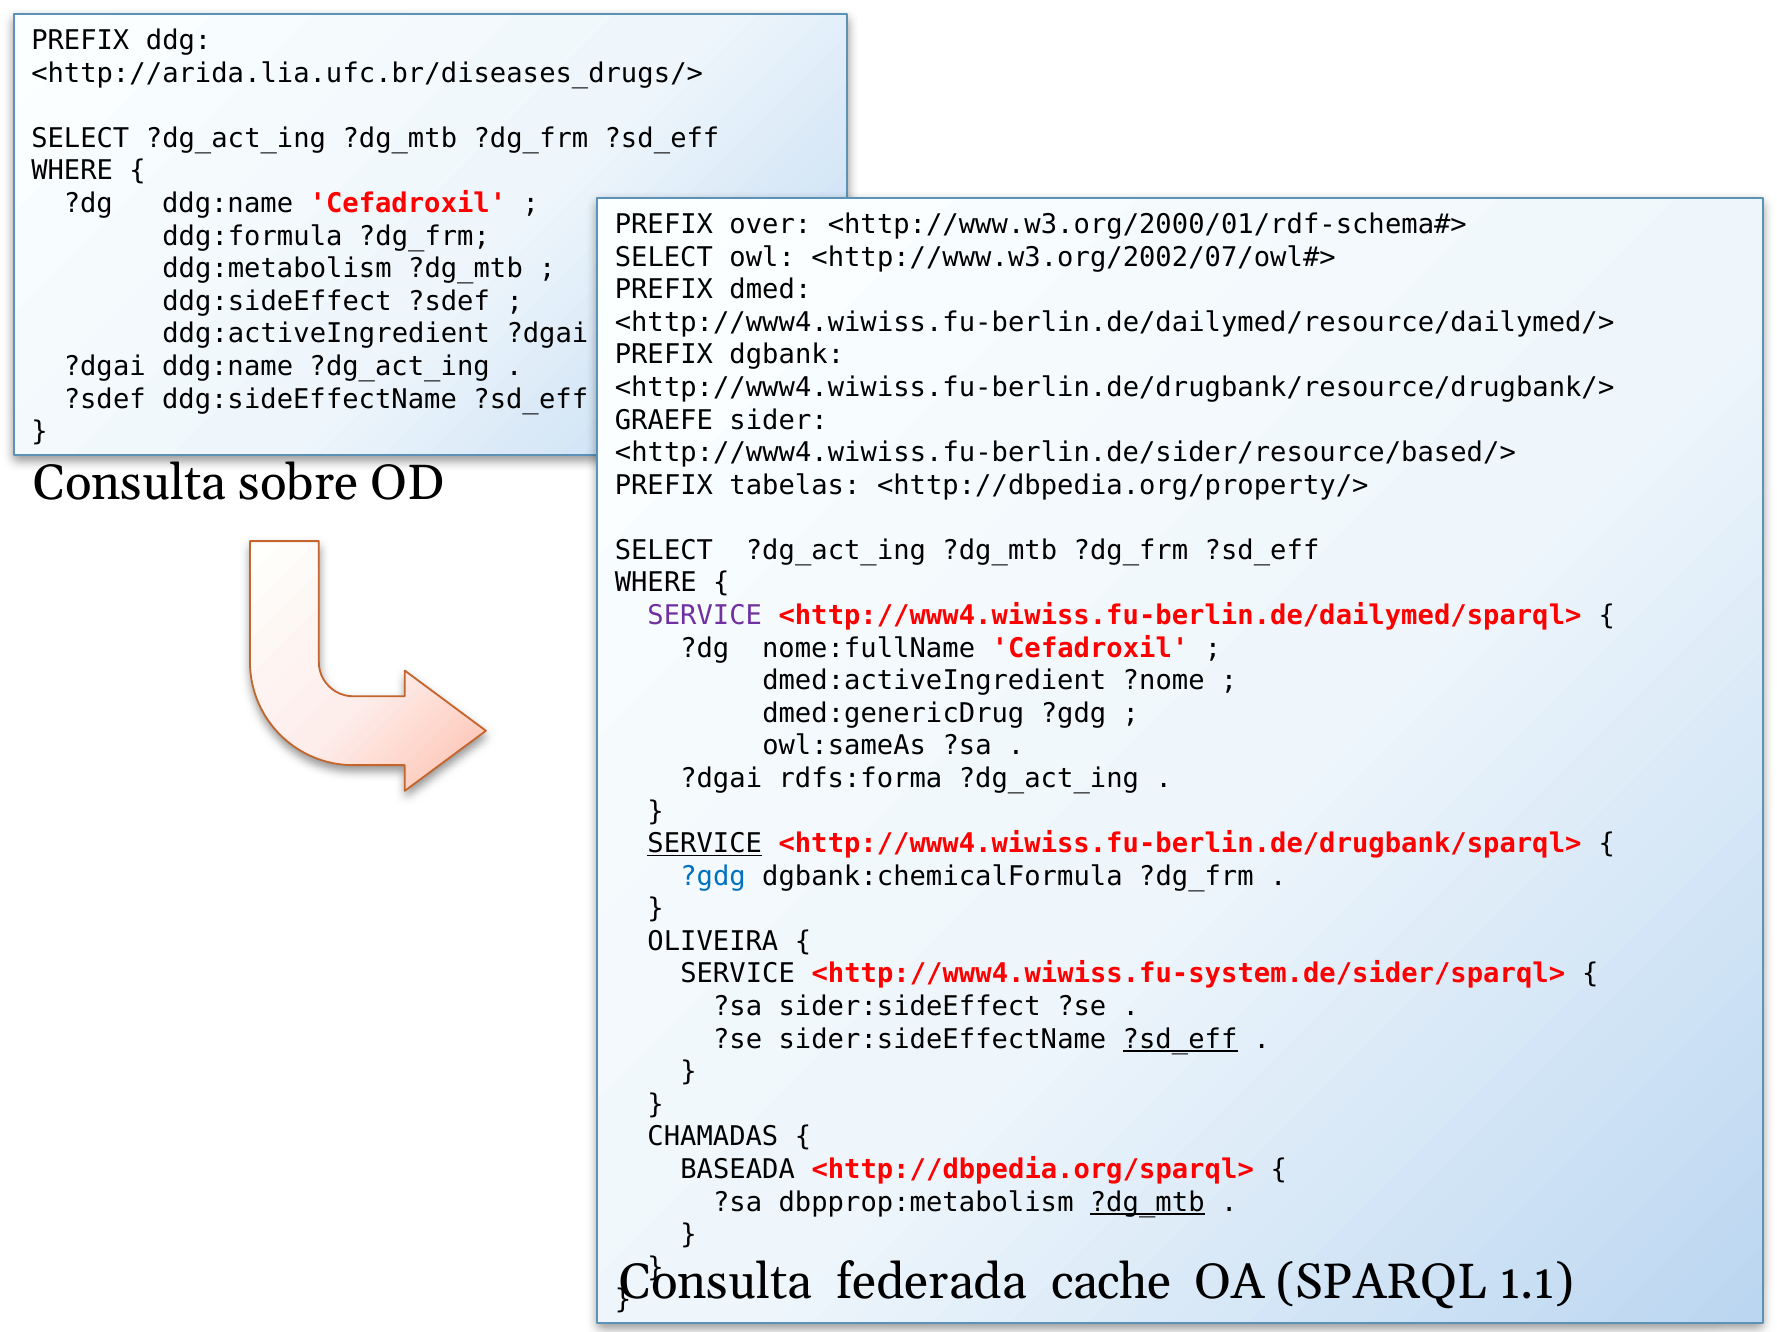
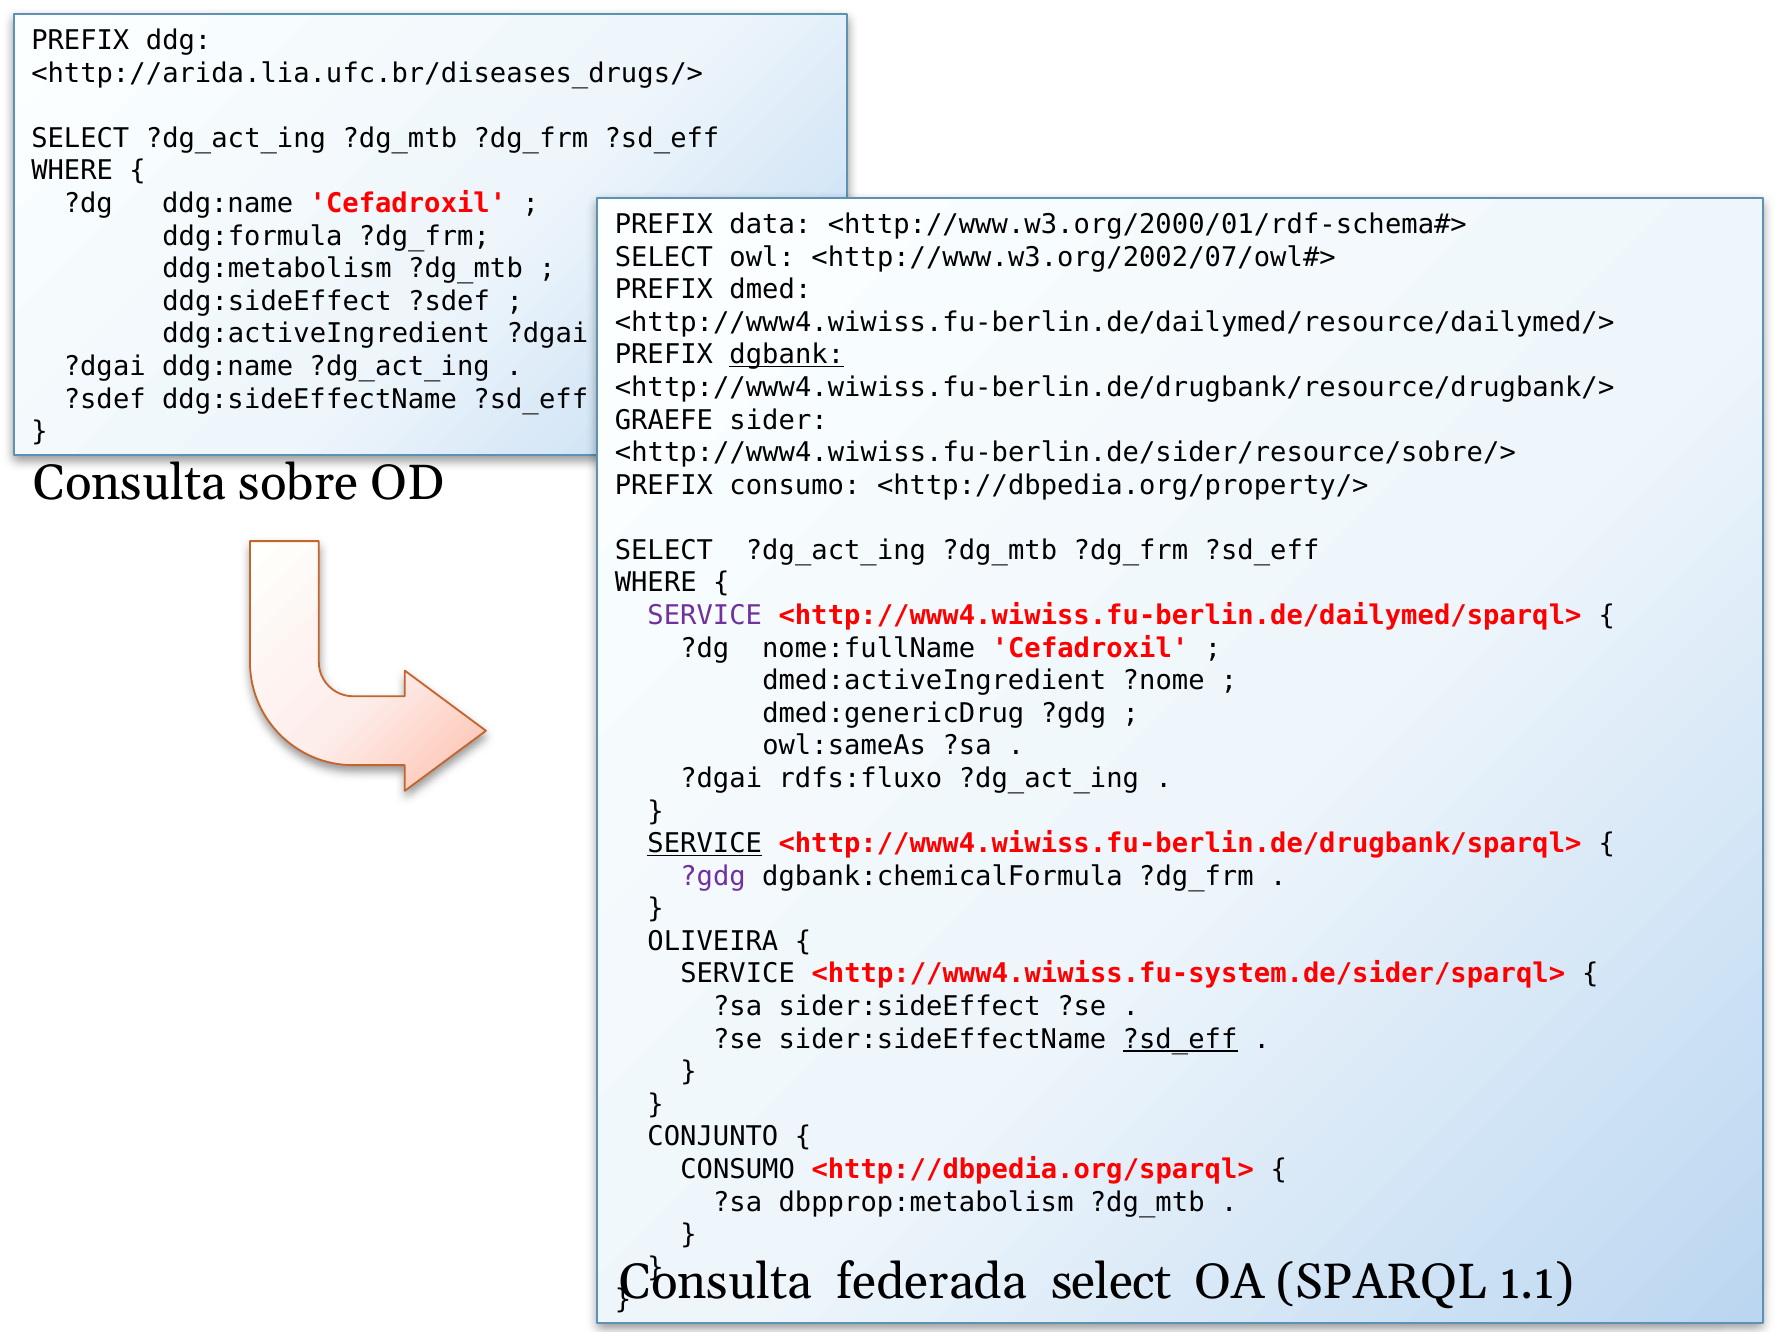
over: over -> data (770, 225)
dgbank underline: none -> present (787, 355)
<http://www4.wiwiss.fu-berlin.de/sider/resource/based/>: <http://www4.wiwiss.fu-berlin.de/sider/resource/based/> -> <http://www4.wiwiss.fu-berlin.de/sider/resource/sobre/> (1065, 453)
PREFIX tabelas: tabelas -> consumo (795, 486)
rdfs:forma: rdfs:forma -> rdfs:fluxo (860, 779)
?gdg colour: blue -> purple (713, 877)
CHAMADAS: CHAMADAS -> CONJUNTO (713, 1138)
BASEADA: BASEADA -> CONSUMO (738, 1170)
?dg_mtb underline: present -> none (1147, 1203)
federada cache: cache -> select (1111, 1283)
